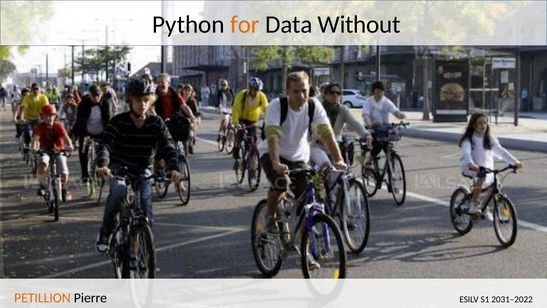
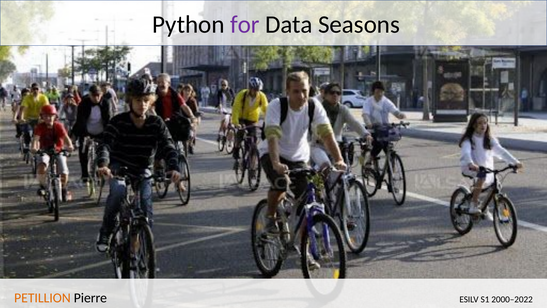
for colour: orange -> purple (245, 24)
Without: Without -> Seasons (359, 24)
2031–2022: 2031–2022 -> 2000–2022 (512, 299)
